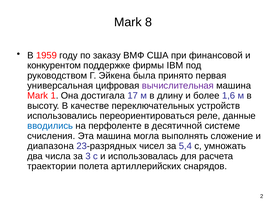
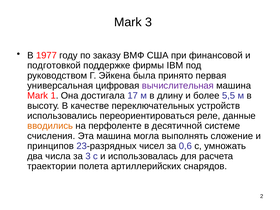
Mark 8: 8 -> 3 (149, 22)
1959: 1959 -> 1977 (46, 55)
конкурентом: конкурентом -> подготовкой (54, 65)
1,6: 1,6 -> 5,5 (229, 96)
вводились colour: blue -> orange (50, 126)
диапазона: диапазона -> принципов (51, 146)
5,4: 5,4 -> 0,6 (185, 146)
